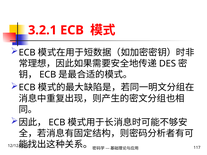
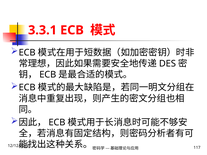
3.2.1: 3.2.1 -> 3.3.1 (42, 30)
